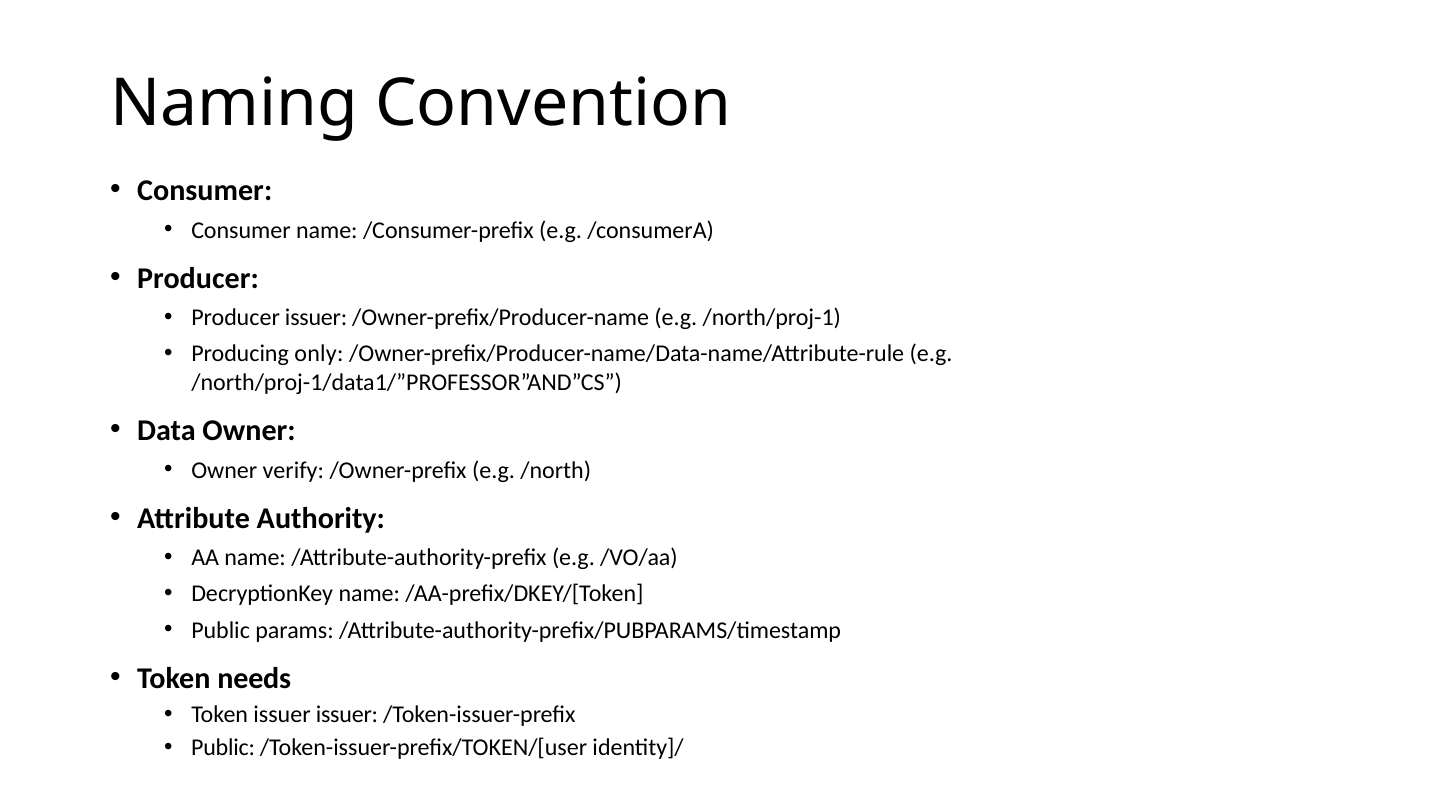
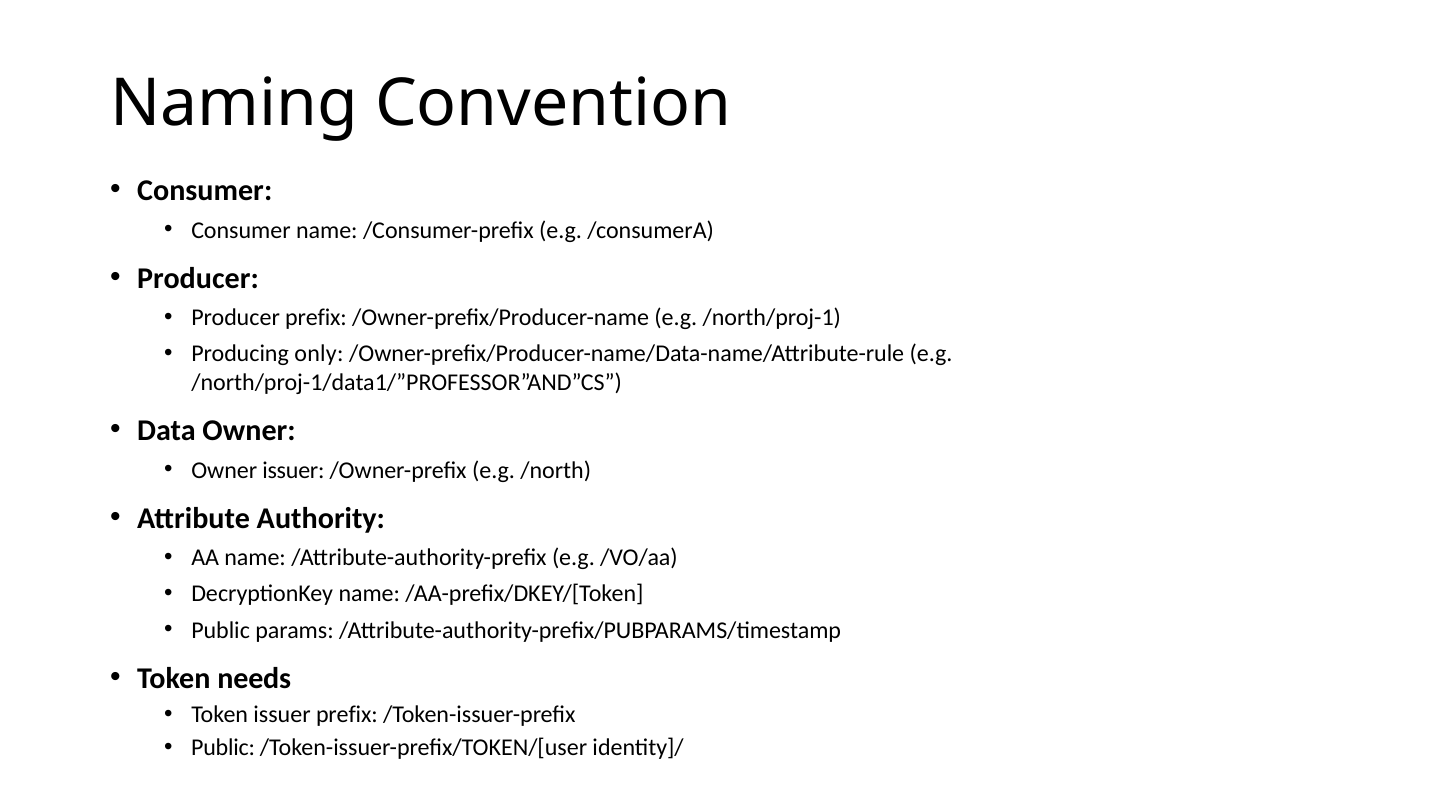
Producer issuer: issuer -> prefix (316, 318)
Owner verify: verify -> issuer (293, 470)
issuer issuer: issuer -> prefix (347, 715)
